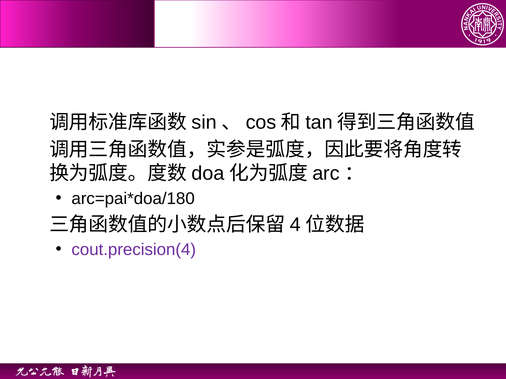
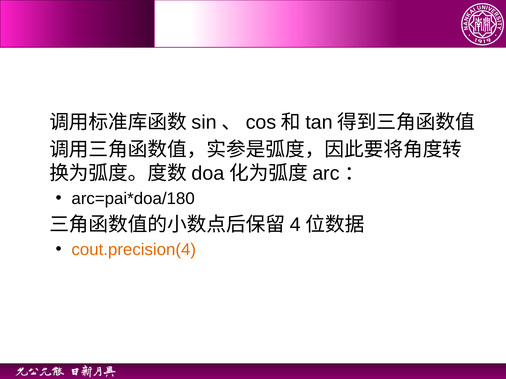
cout.precision(4 colour: purple -> orange (134, 250)
